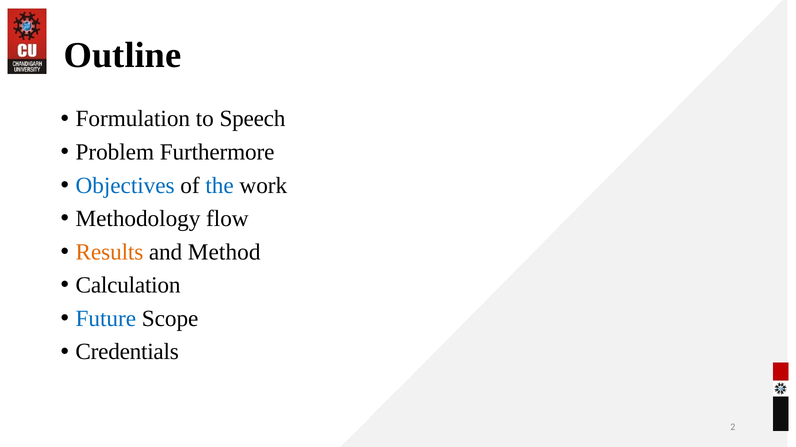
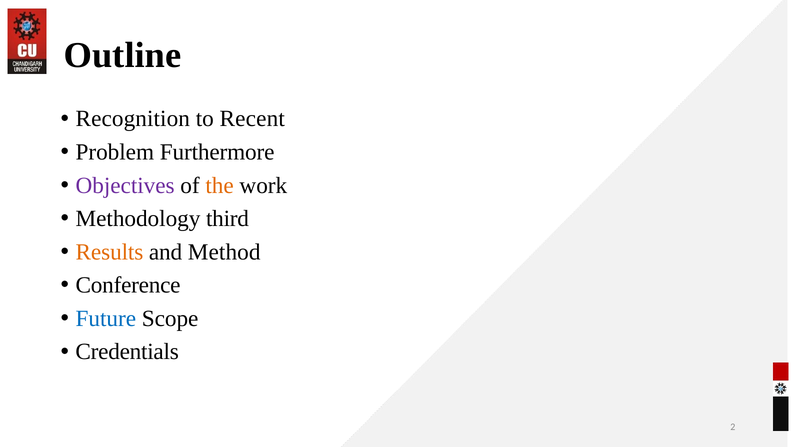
Formulation: Formulation -> Recognition (133, 119)
Speech: Speech -> Recent (252, 119)
Objectives colour: blue -> purple (125, 186)
the colour: blue -> orange (220, 186)
flow: flow -> third (227, 219)
Calculation: Calculation -> Conference (128, 286)
